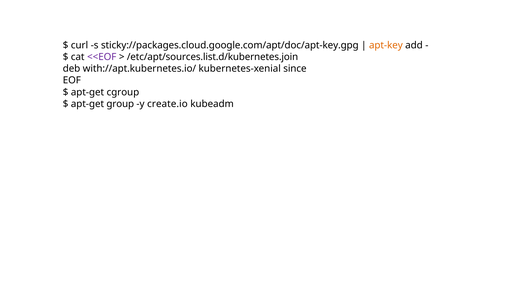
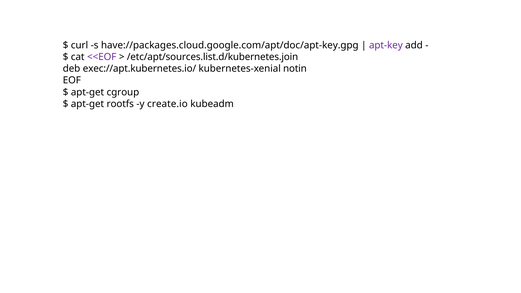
sticky://packages.cloud.google.com/apt/doc/apt-key.gpg: sticky://packages.cloud.google.com/apt/doc/apt-key.gpg -> have://packages.cloud.google.com/apt/doc/apt-key.gpg (230, 45)
apt-key colour: orange -> purple (386, 45)
with://apt.kubernetes.io/: with://apt.kubernetes.io/ -> exec://apt.kubernetes.io/ (139, 69)
since: since -> notin (295, 69)
group: group -> rootfs (120, 104)
